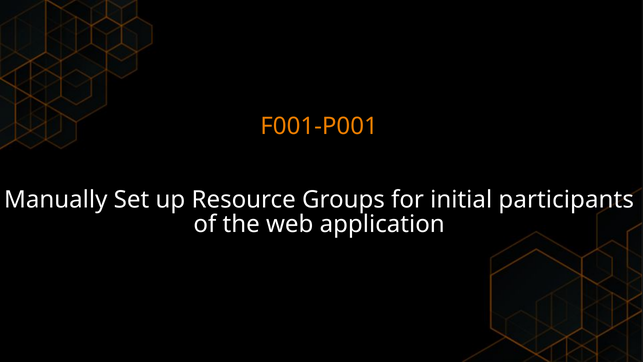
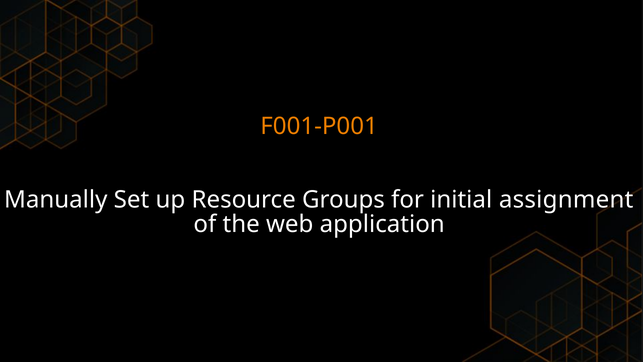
participants: participants -> assignment (566, 200)
